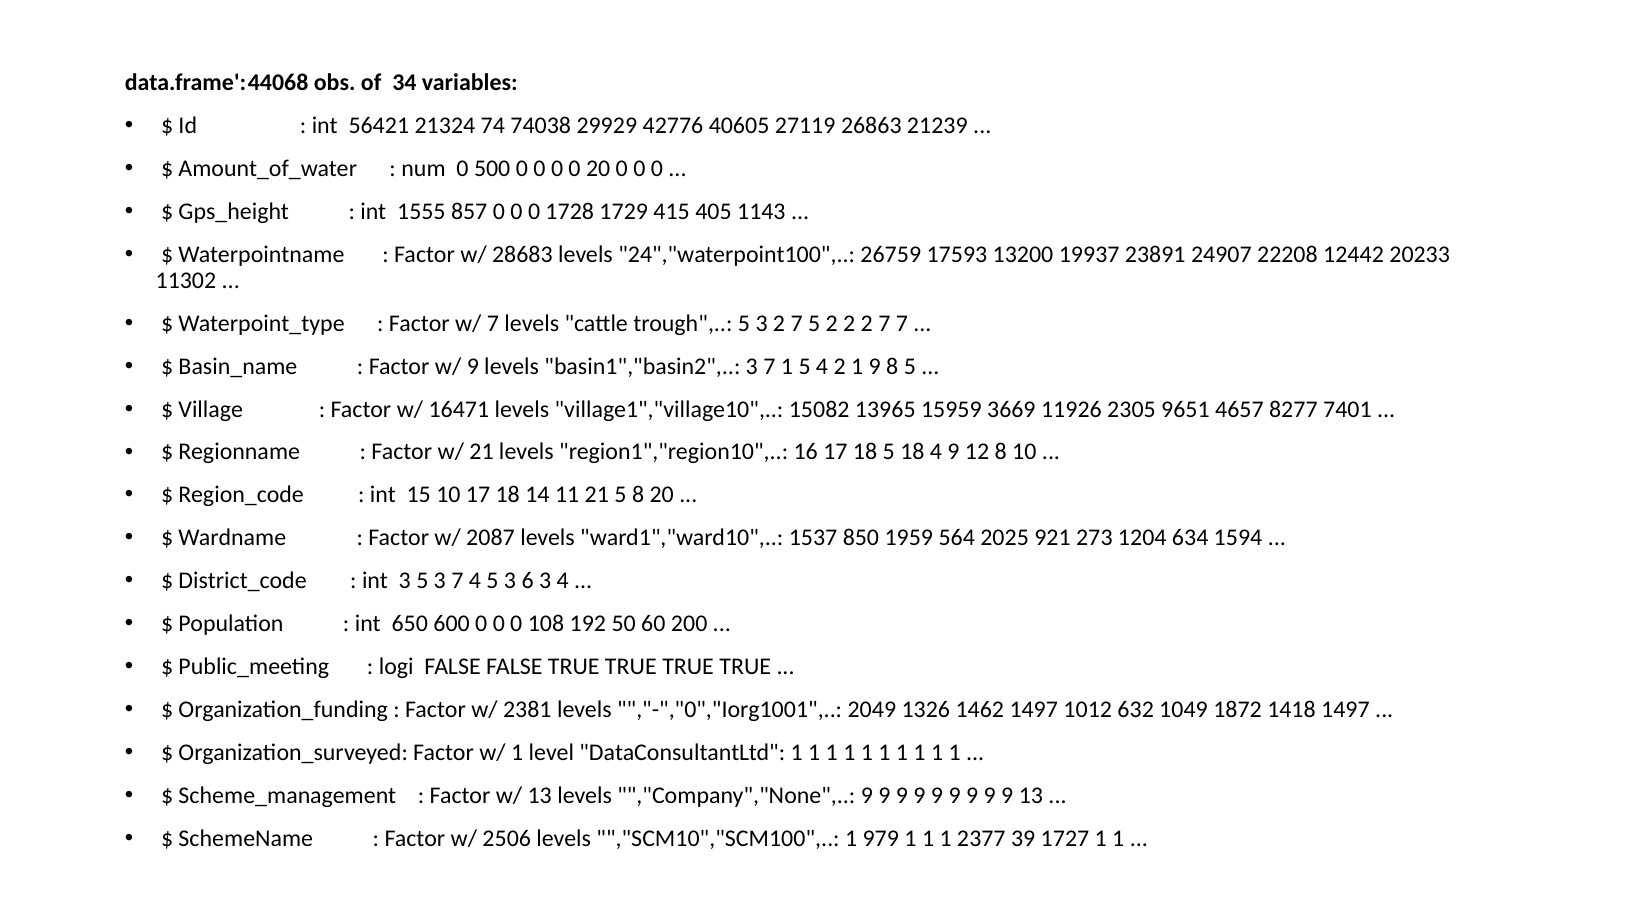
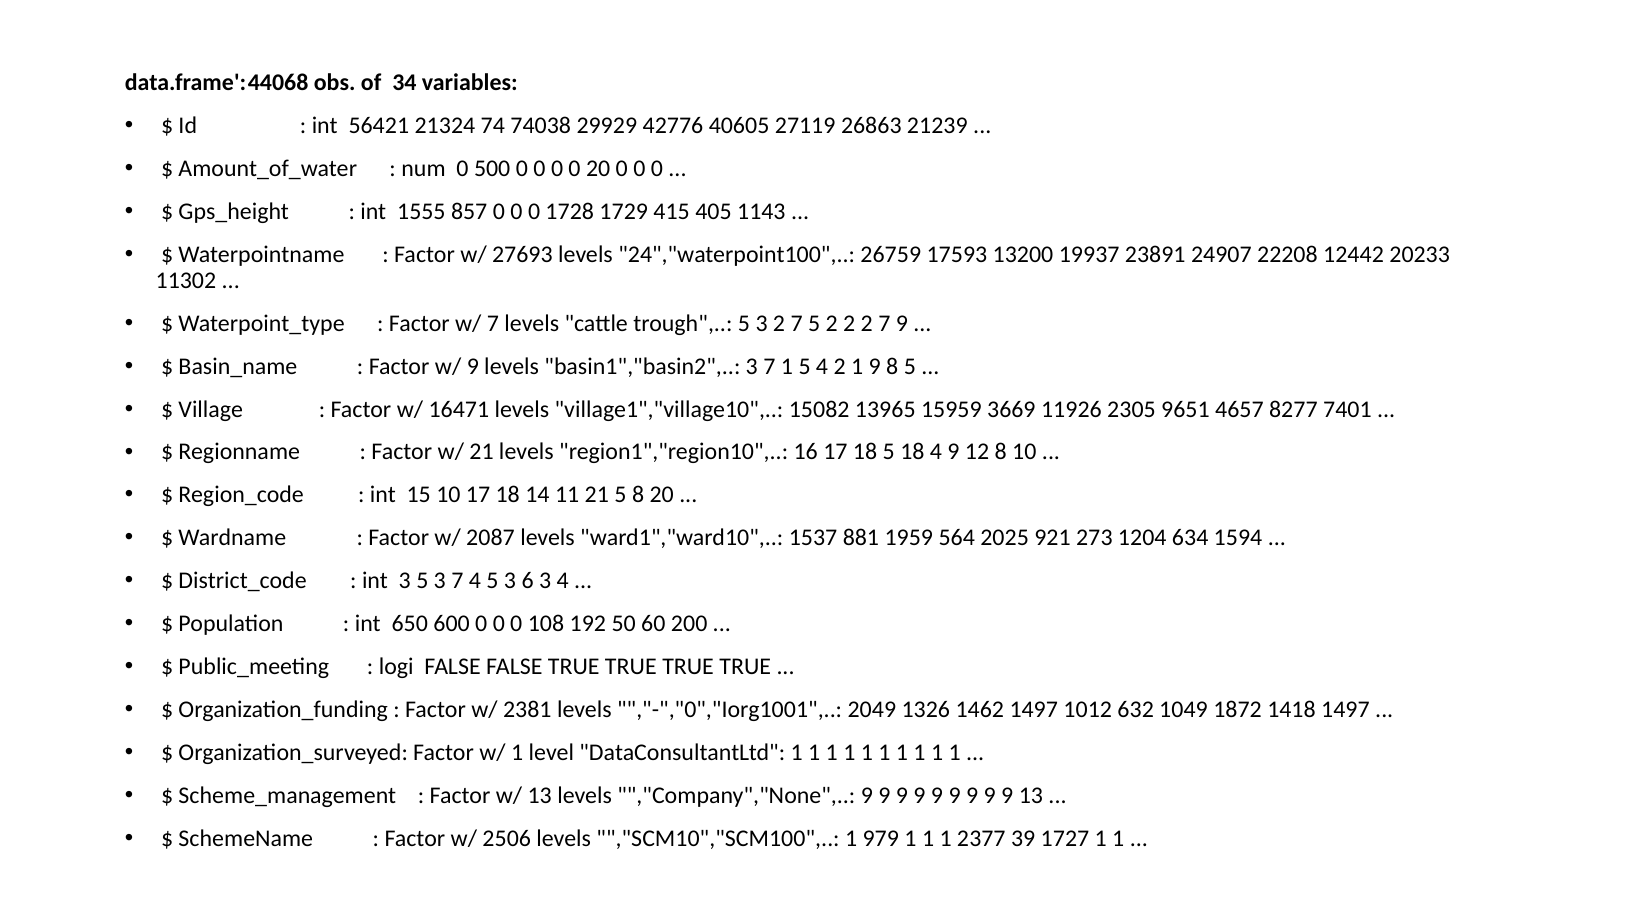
28683: 28683 -> 27693 (522, 254)
7 7: 7 -> 9 (902, 323)
850: 850 -> 881 (861, 538)
